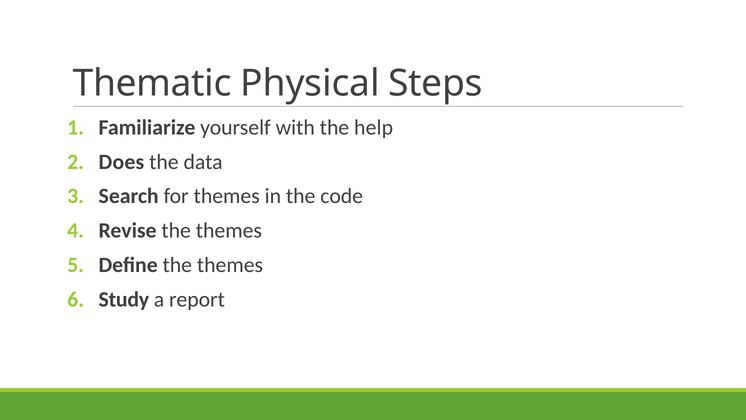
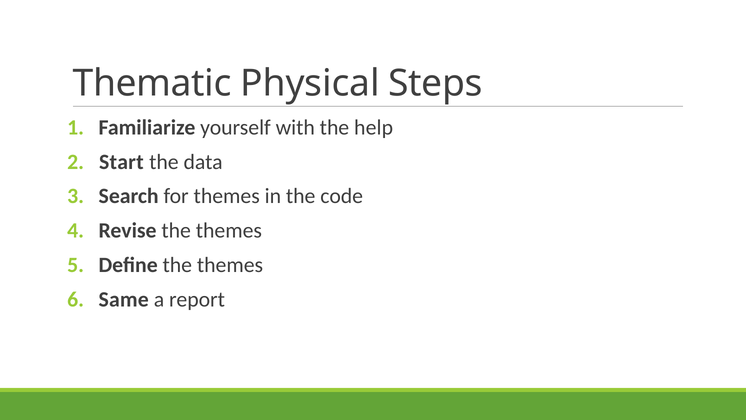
Does: Does -> Start (121, 162)
Study: Study -> Same (124, 299)
